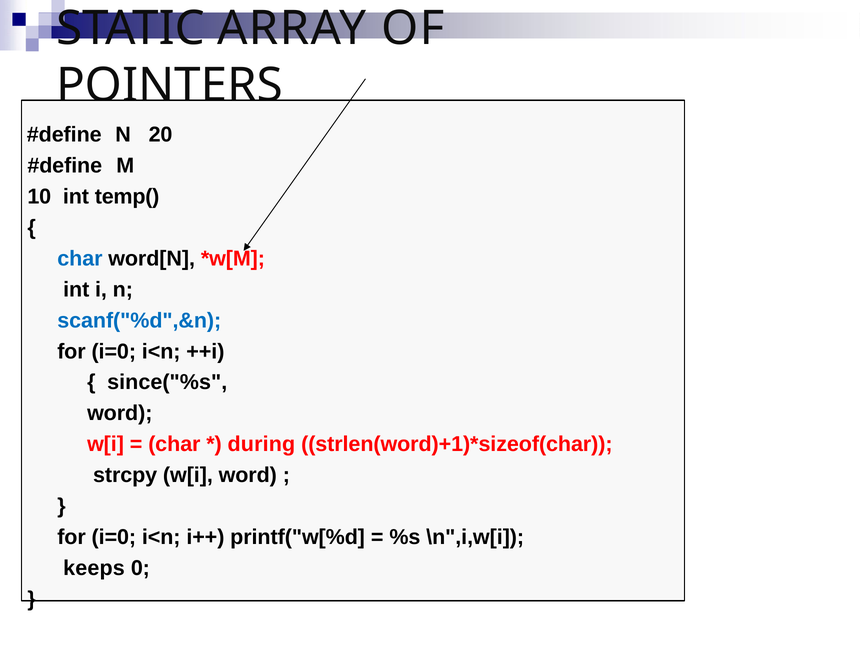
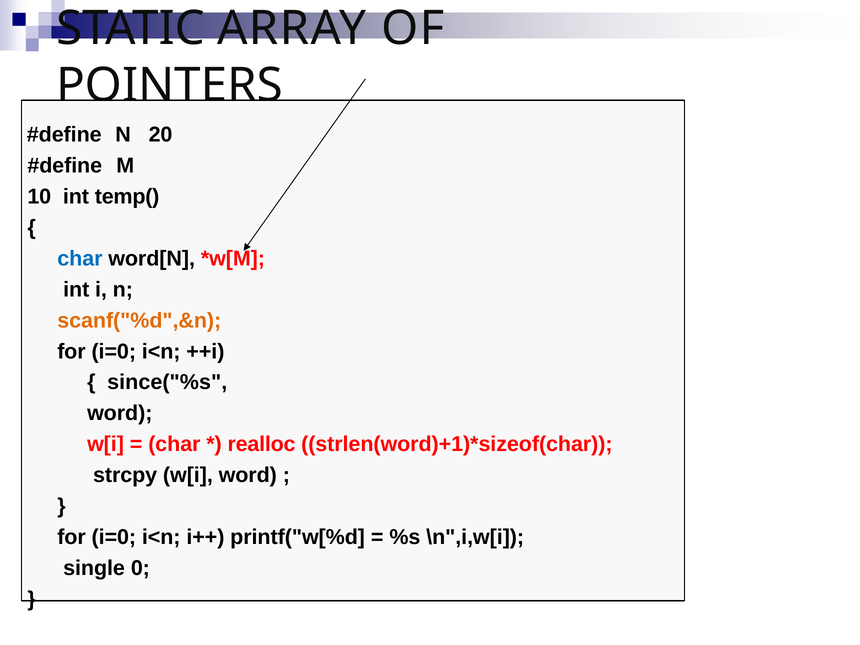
scanf("%d",&n colour: blue -> orange (139, 320)
during: during -> realloc (262, 444)
keeps: keeps -> single (94, 568)
